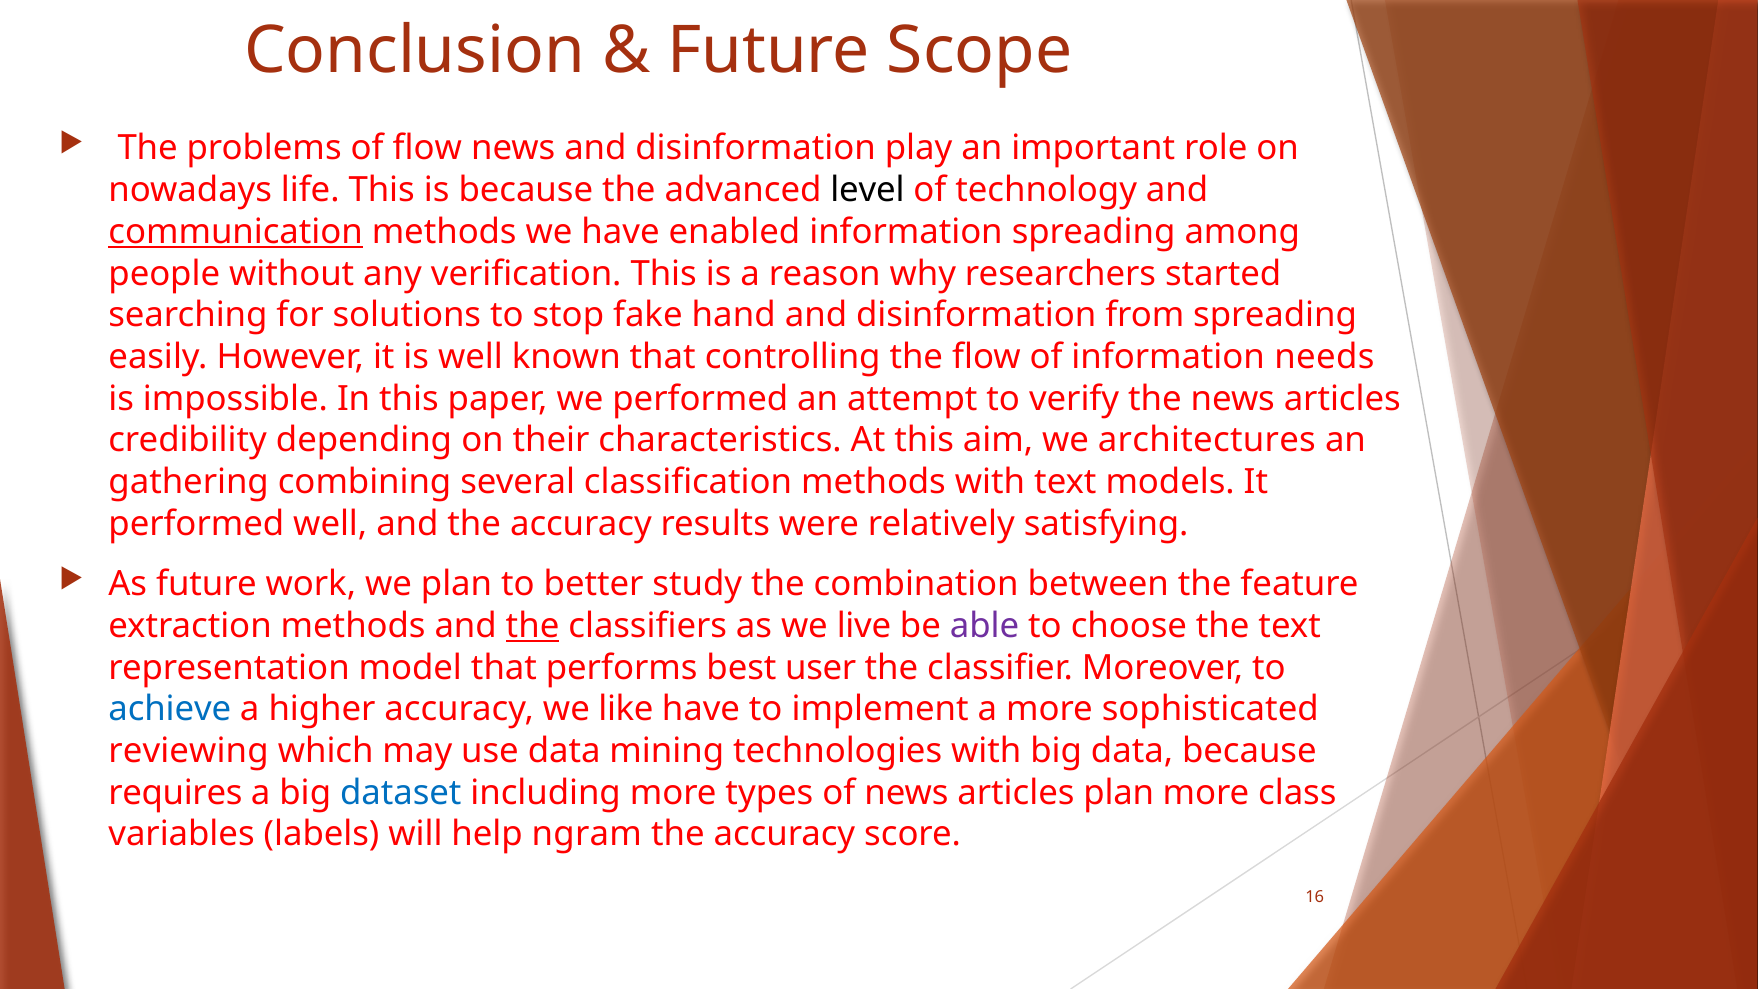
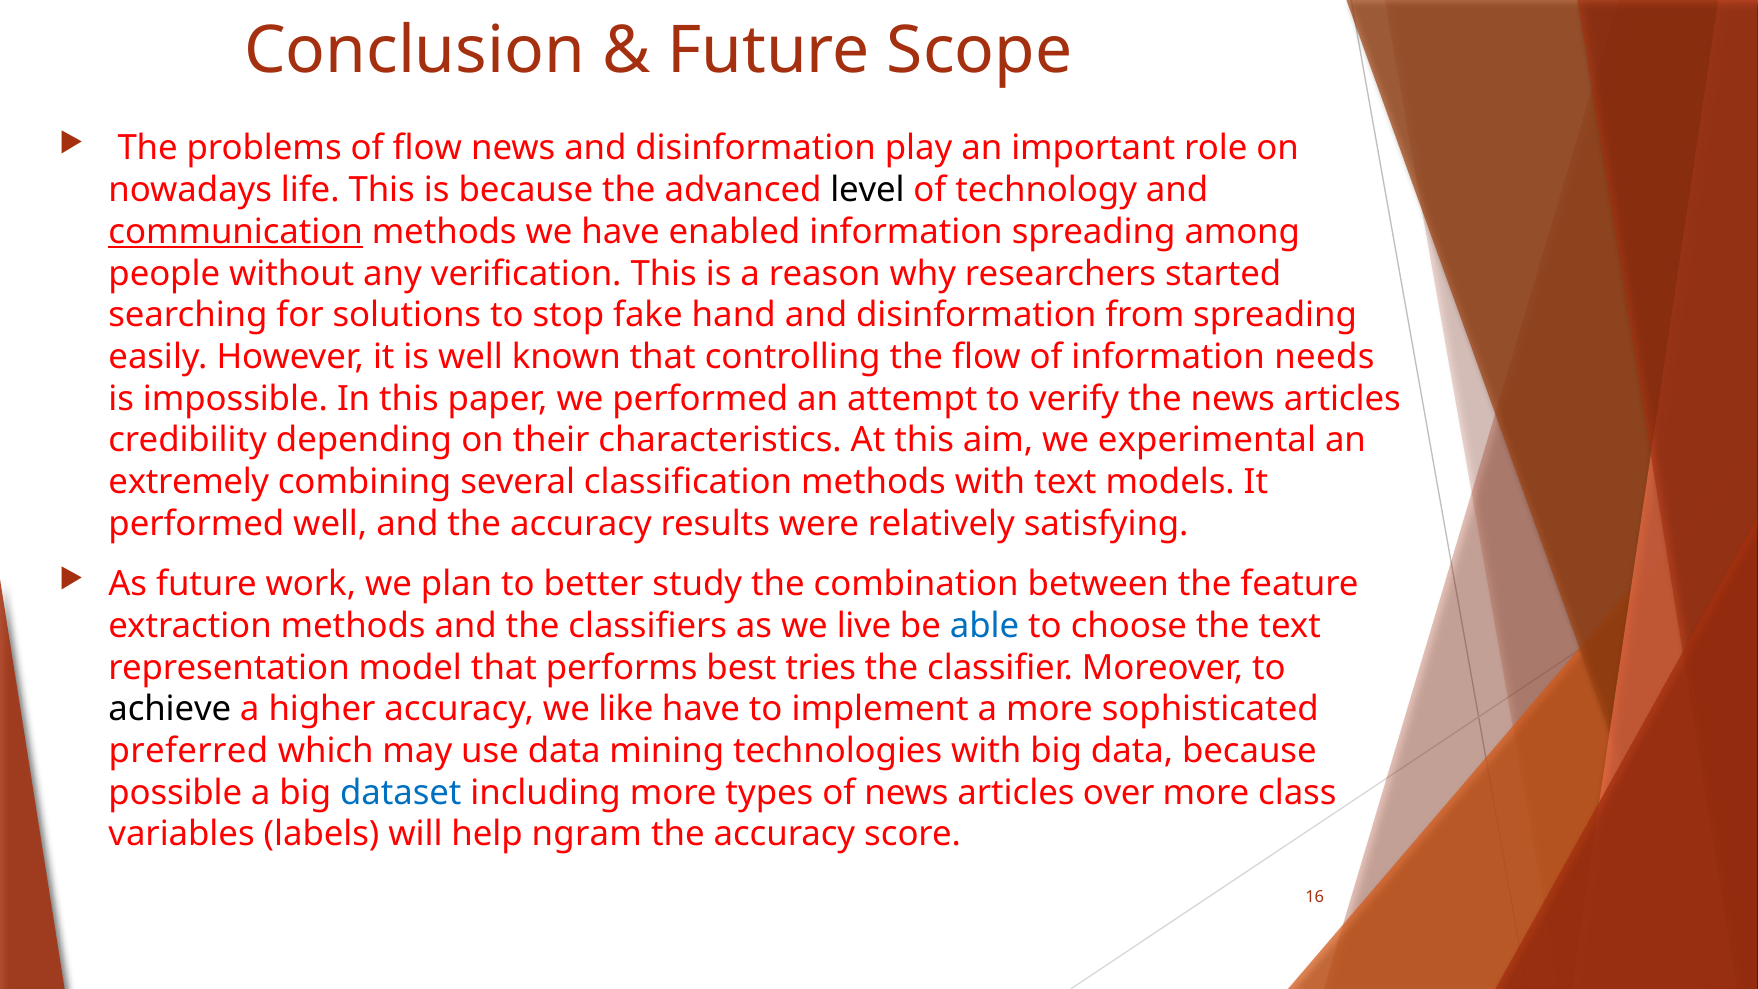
architectures: architectures -> experimental (1207, 440)
gathering: gathering -> extremely (189, 482)
the underline: present -> none (533, 626)
able colour: purple -> blue (985, 626)
user: user -> tries (821, 667)
achieve colour: blue -> black (170, 709)
reviewing: reviewing -> preferred (188, 751)
requires: requires -> possible (175, 793)
articles plan: plan -> over (1119, 793)
